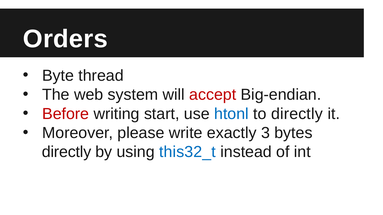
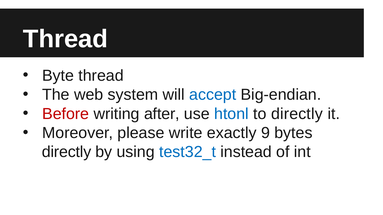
Orders: Orders -> Thread (65, 39)
accept colour: red -> blue (213, 95)
start: start -> after (162, 114)
3: 3 -> 9 (266, 133)
this32_t: this32_t -> test32_t (188, 152)
